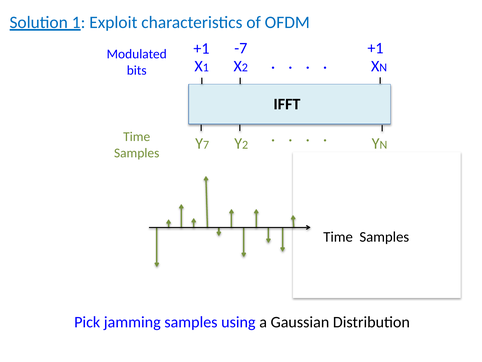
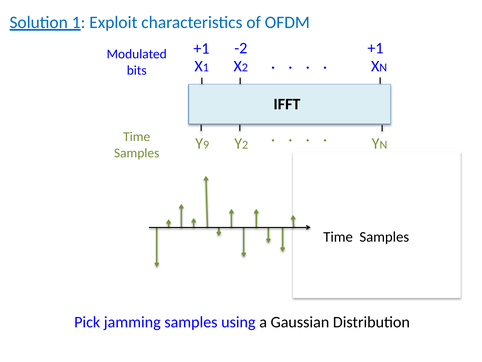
-7: -7 -> -2 (241, 48)
7: 7 -> 9 (206, 145)
